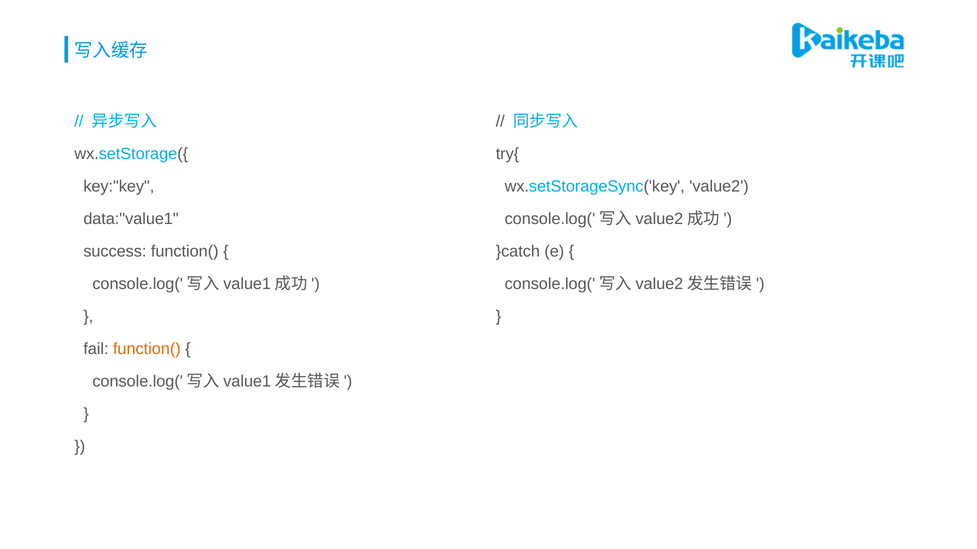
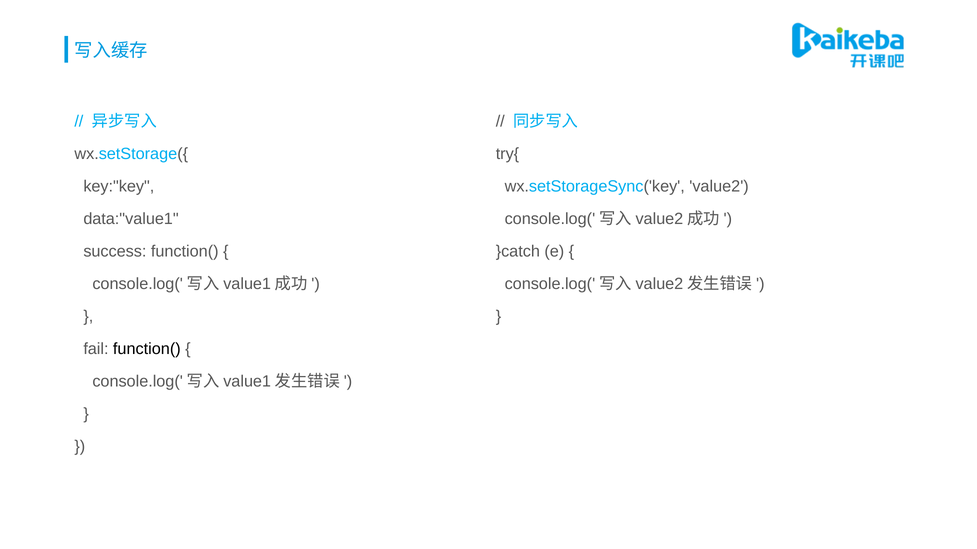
function( colour: orange -> black (147, 349)
